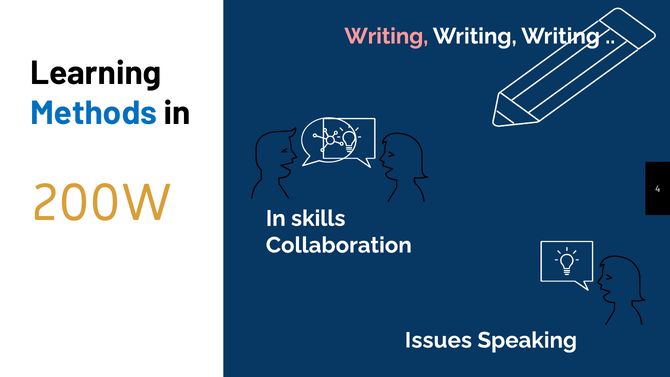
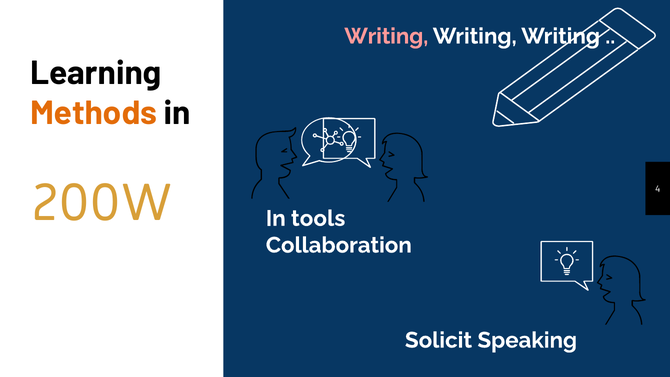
Methods colour: blue -> orange (94, 113)
skills: skills -> tools (318, 218)
Issues: Issues -> Solicit (438, 340)
